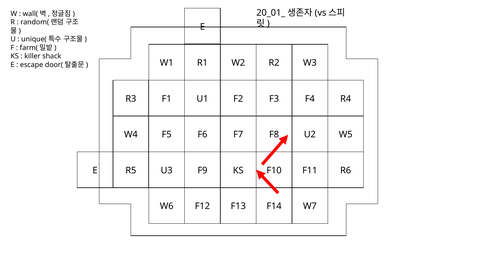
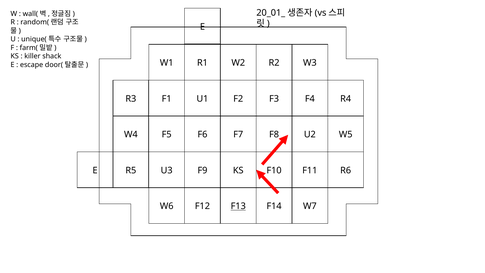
F13 underline: none -> present (238, 206)
